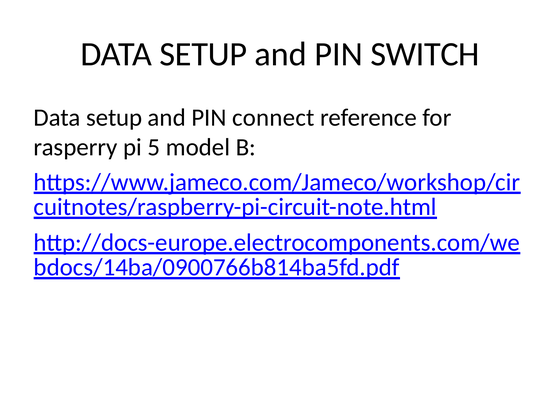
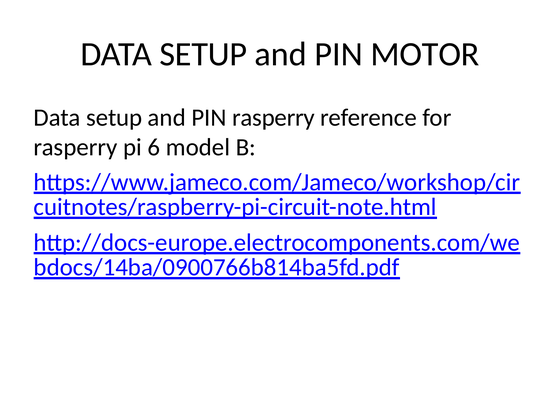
SWITCH: SWITCH -> MOTOR (425, 54)
PIN connect: connect -> rasperry (273, 117)
5: 5 -> 6 (154, 147)
